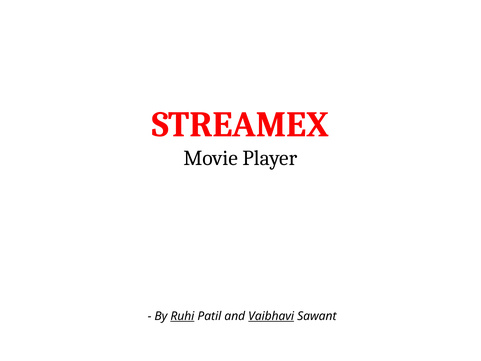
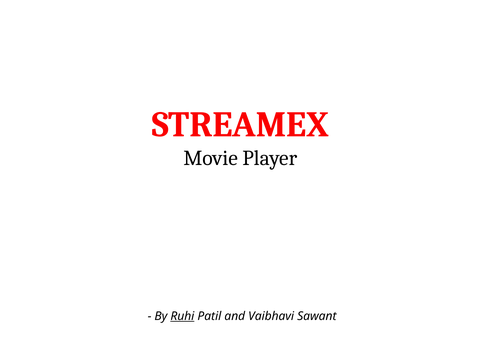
Vaibhavi underline: present -> none (271, 316)
